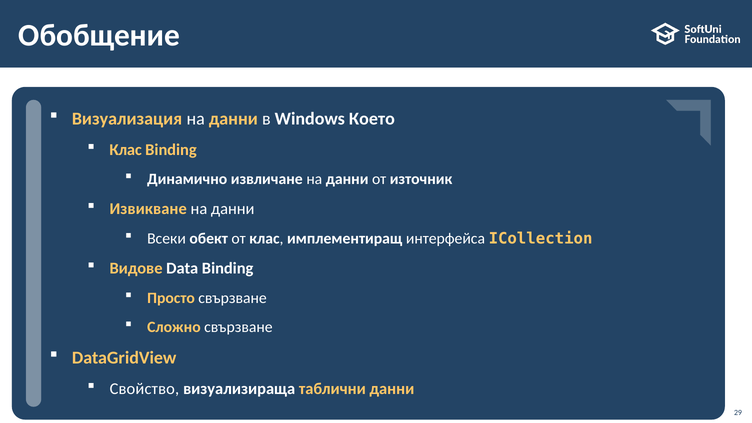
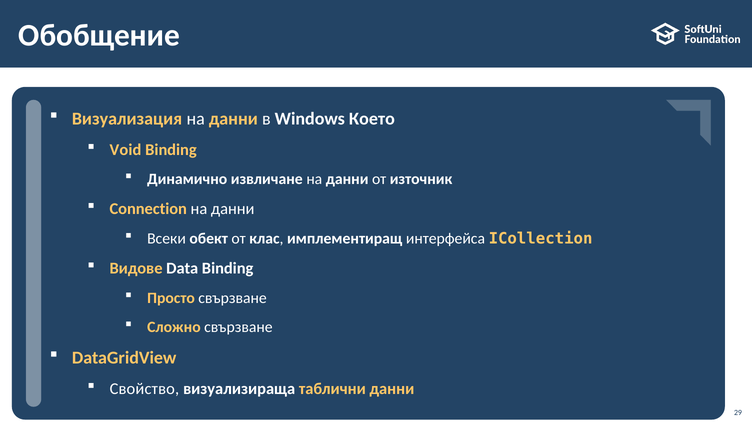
Клас: Клас -> Void (125, 150)
Извикване: Извикване -> Connection (148, 209)
